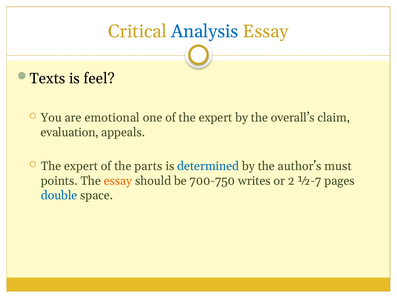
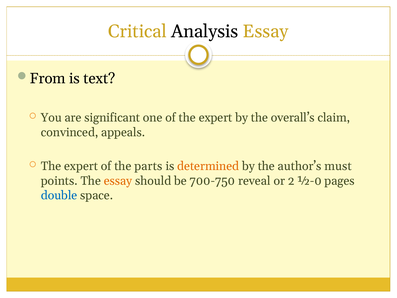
Analysis colour: blue -> black (205, 31)
Texts: Texts -> From (48, 78)
feel: feel -> text (99, 78)
emotional: emotional -> significant (112, 118)
evaluation: evaluation -> convinced (70, 132)
determined colour: blue -> orange (208, 166)
writes: writes -> reveal (254, 181)
½-7: ½-7 -> ½-0 (310, 181)
